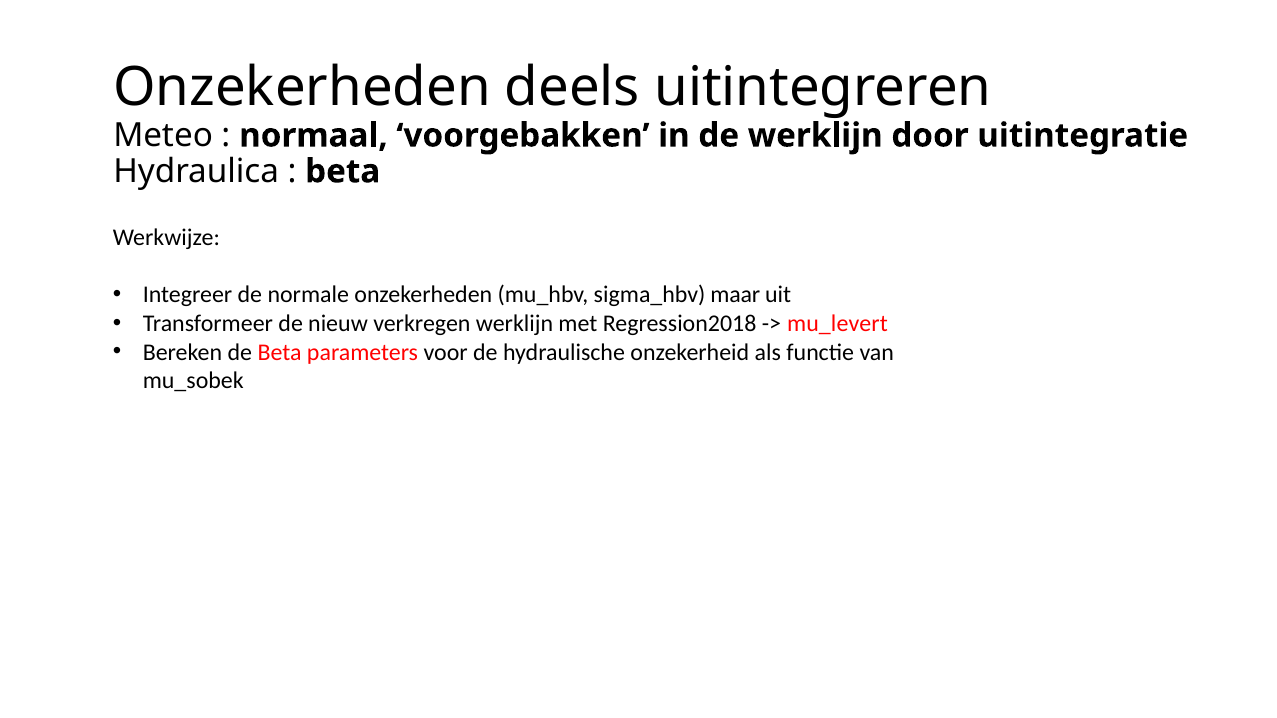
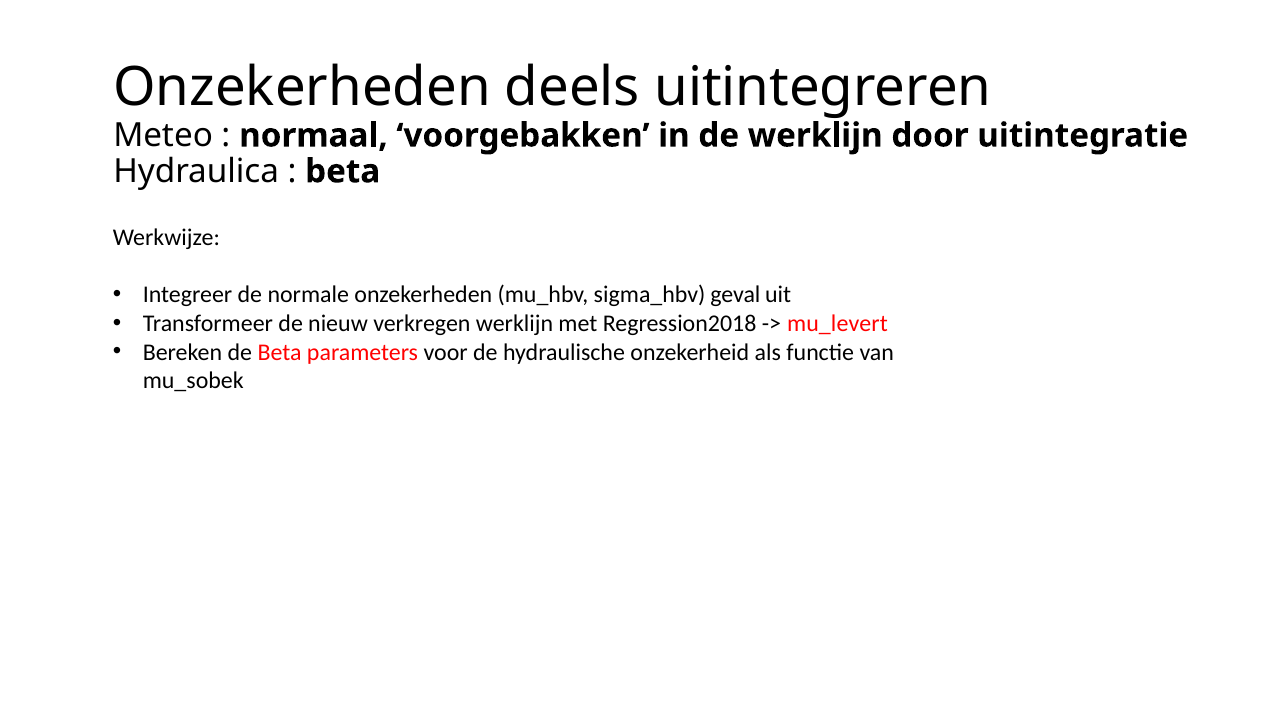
maar: maar -> geval (735, 295)
